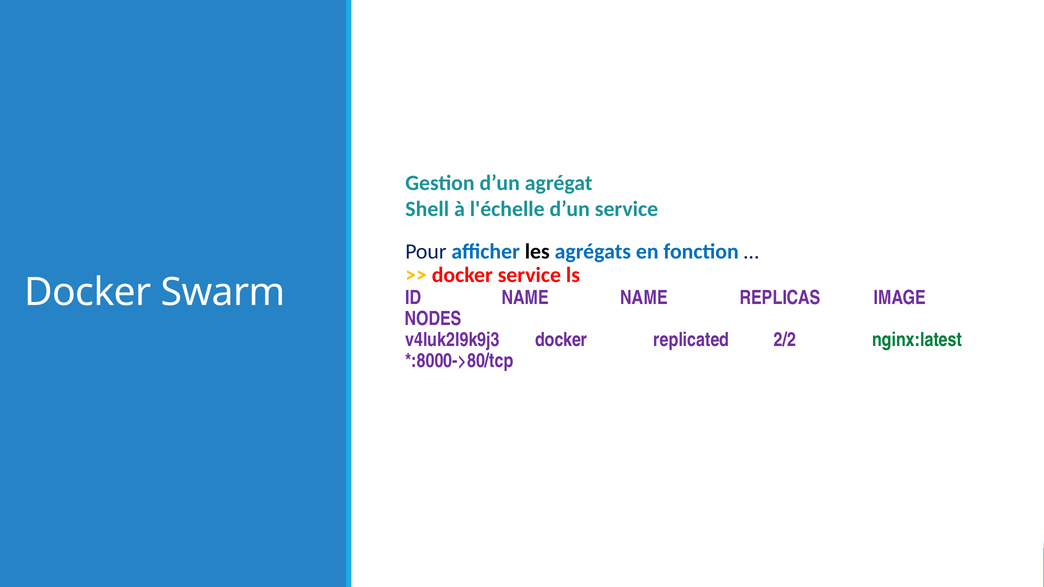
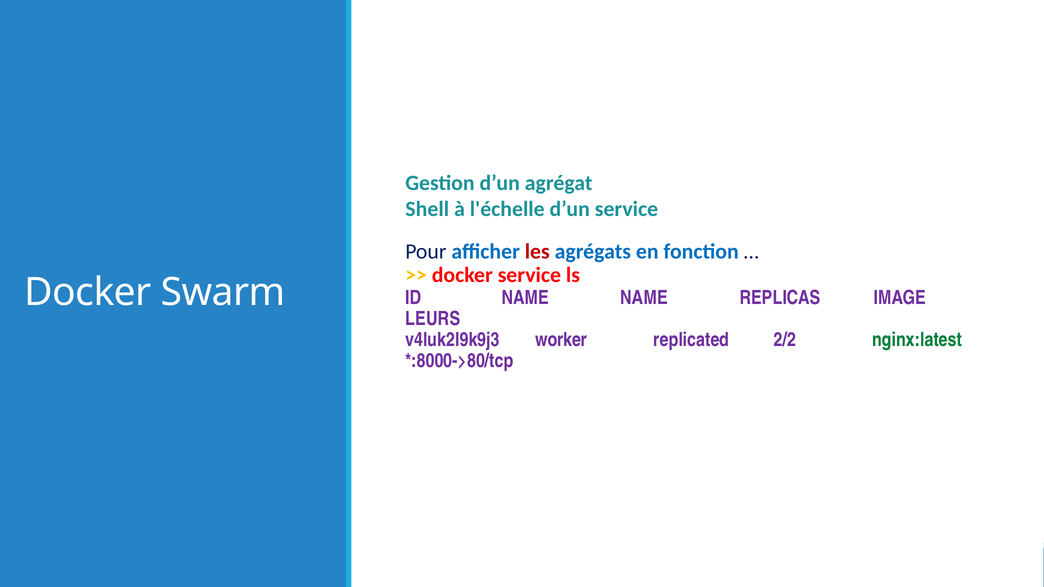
les colour: black -> red (537, 252)
NODES: NODES -> LEURS (433, 319)
v4luk2l9k9j3 docker: docker -> worker (561, 340)
